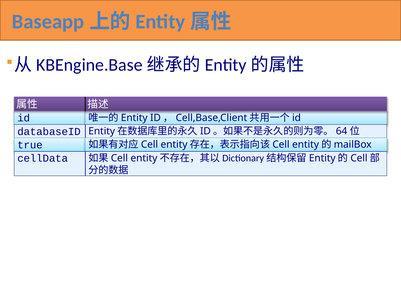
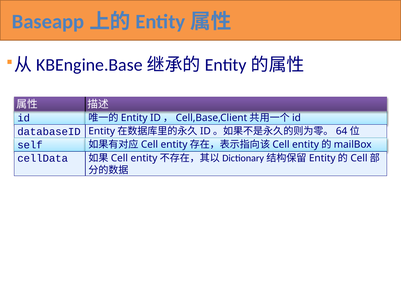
true: true -> self (30, 145)
